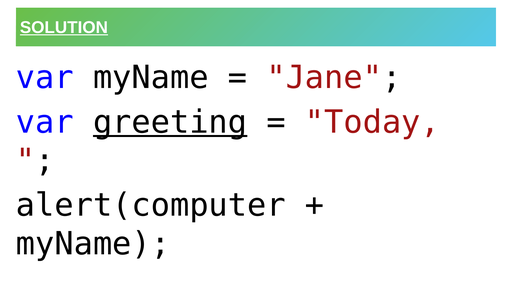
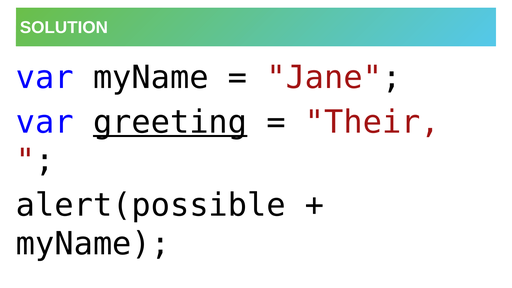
SOLUTION underline: present -> none (64, 27)
Today: Today -> Their (372, 122)
alert(computer: alert(computer -> alert(possible (151, 205)
